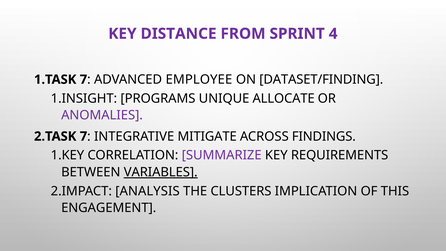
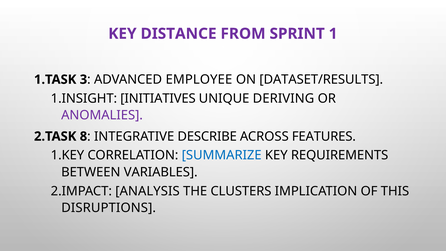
4: 4 -> 1 (333, 34)
7: 7 -> 3 (83, 79)
DATASET/FINDING: DATASET/FINDING -> DATASET/RESULTS (321, 79)
PROGRAMS: PROGRAMS -> INITIATIVES (158, 98)
ALLOCATE: ALLOCATE -> DERIVING (283, 98)
7: 7 -> 8 (83, 136)
MITIGATE: MITIGATE -> DESCRIBE (207, 136)
FINDINGS: FINDINGS -> FEATURES (324, 136)
SUMMARIZE colour: purple -> blue (222, 155)
VARIABLES underline: present -> none (161, 172)
ENGAGEMENT: ENGAGEMENT -> DISRUPTIONS (109, 208)
